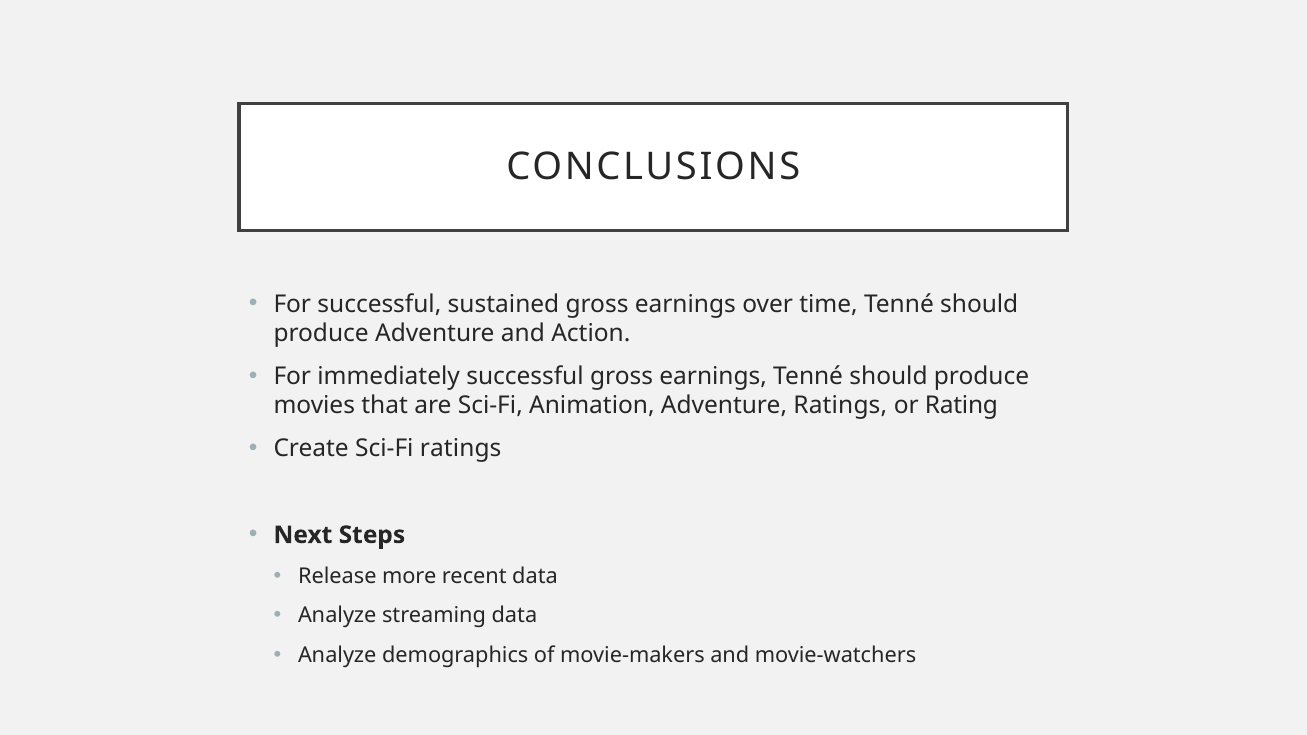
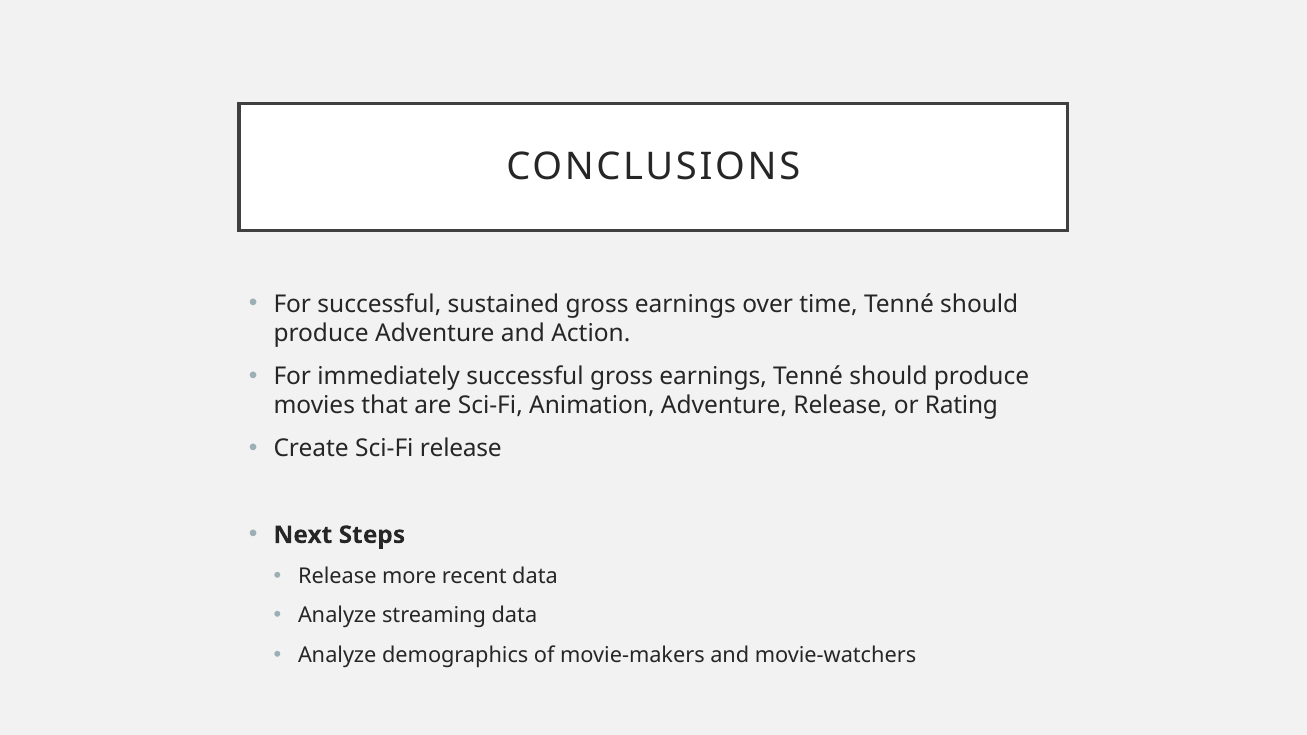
Adventure Ratings: Ratings -> Release (840, 406)
Sci-Fi ratings: ratings -> release (461, 449)
